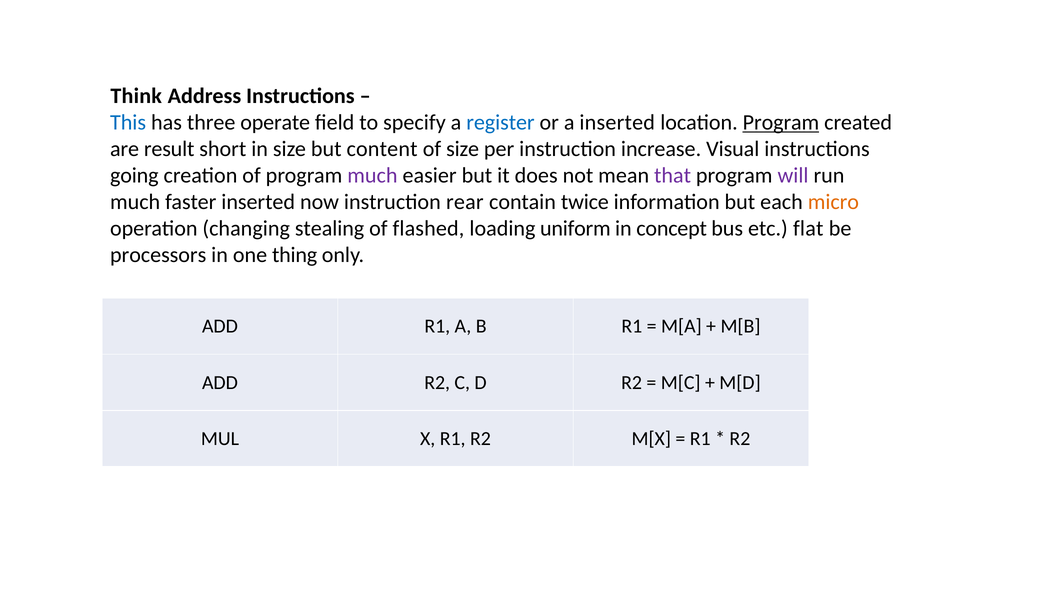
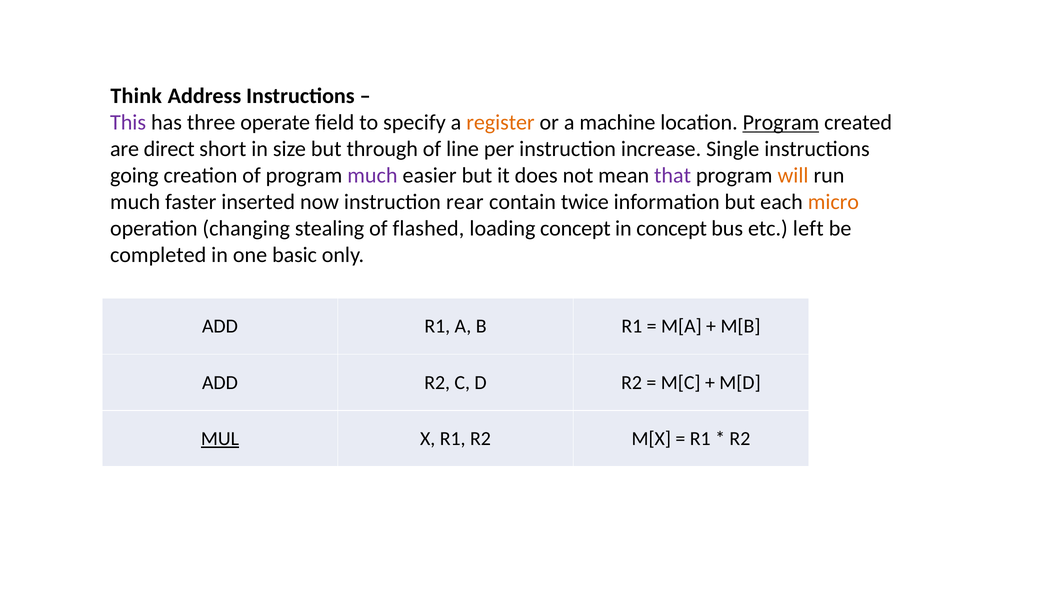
This colour: blue -> purple (128, 123)
register colour: blue -> orange (501, 123)
a inserted: inserted -> machine (617, 123)
result: result -> direct (169, 149)
content: content -> through (382, 149)
of size: size -> line (463, 149)
Visual: Visual -> Single (733, 149)
will colour: purple -> orange (793, 176)
loading uniform: uniform -> concept (575, 229)
flat: flat -> left (808, 229)
processors: processors -> completed (158, 255)
thing: thing -> basic (295, 255)
MUL underline: none -> present (220, 439)
